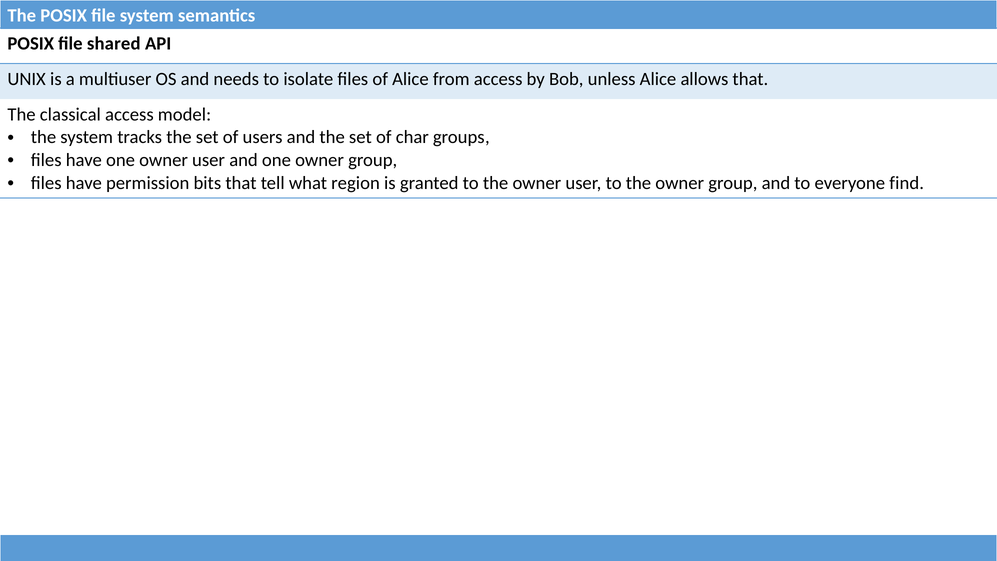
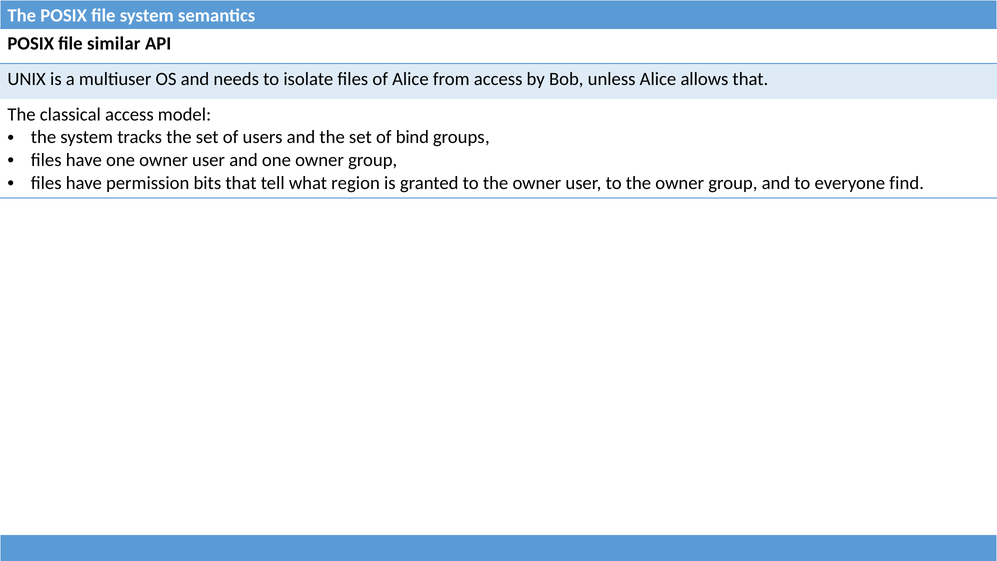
shared: shared -> similar (114, 43)
char: char -> bind (412, 137)
